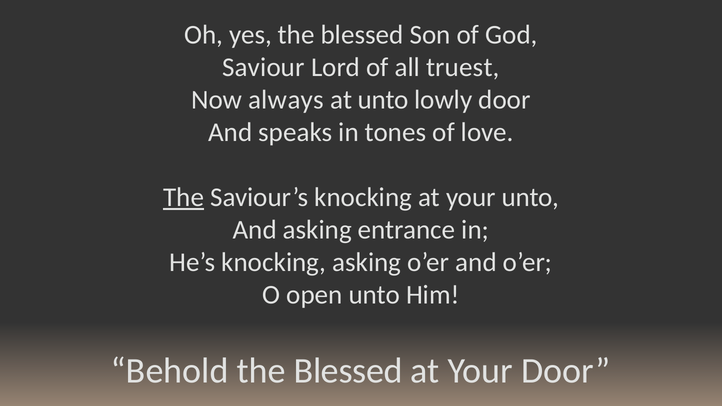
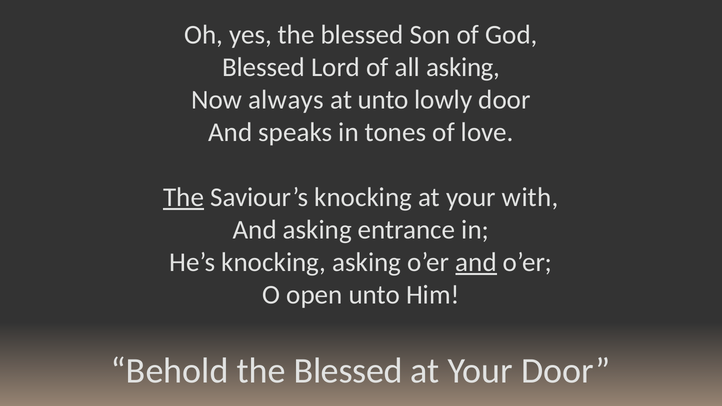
Saviour: Saviour -> Blessed (264, 67)
all truest: truest -> asking (463, 67)
your unto: unto -> with (530, 197)
and underline: none -> present (476, 262)
